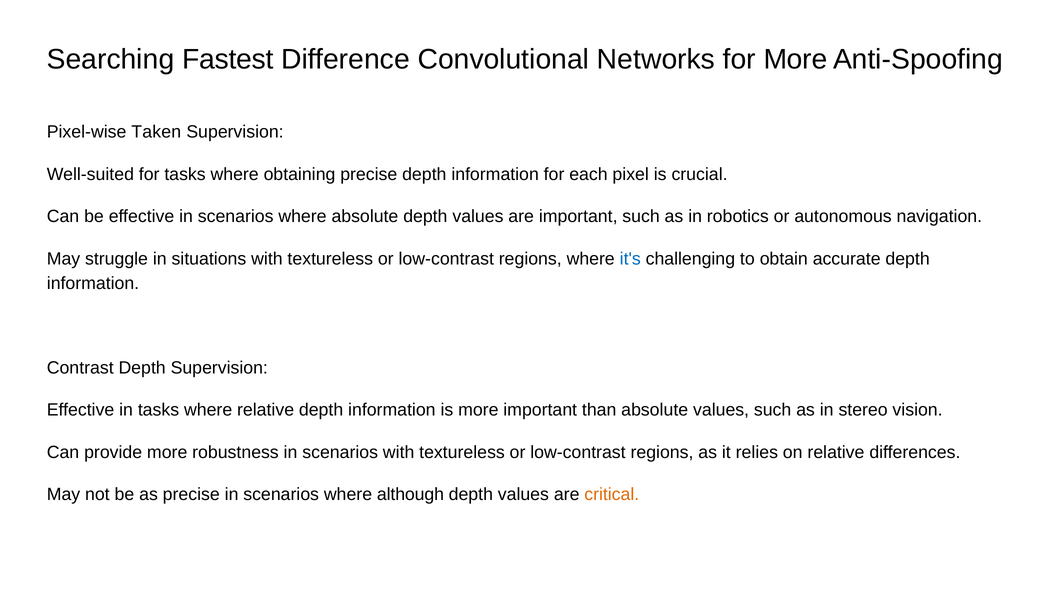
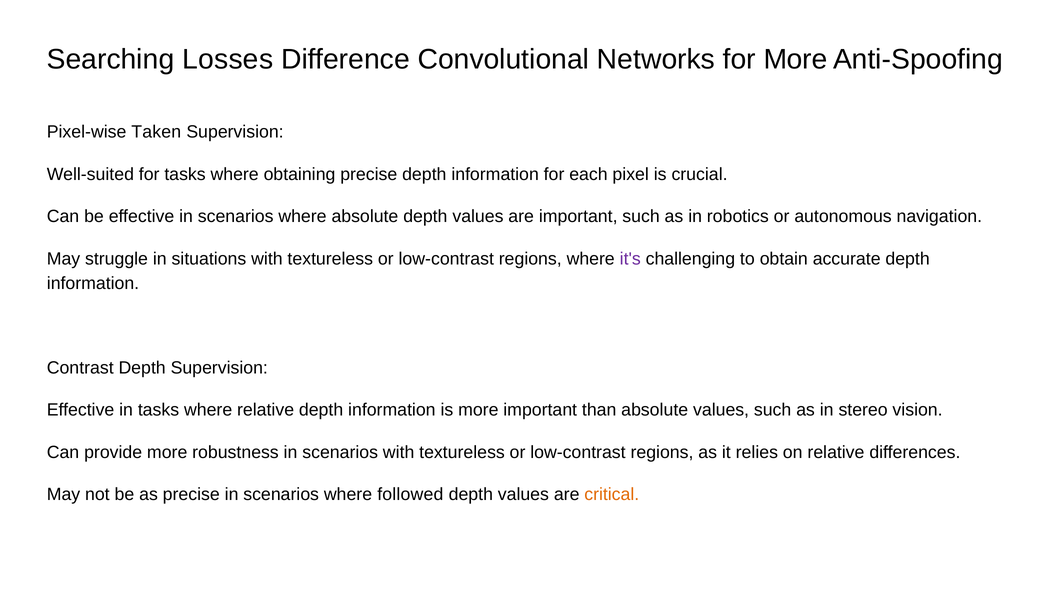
Fastest: Fastest -> Losses (228, 59)
it's colour: blue -> purple (630, 259)
although: although -> followed (410, 494)
